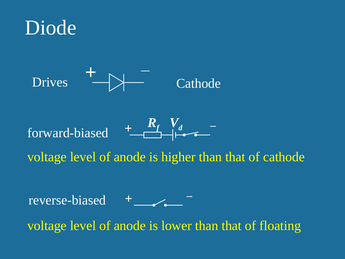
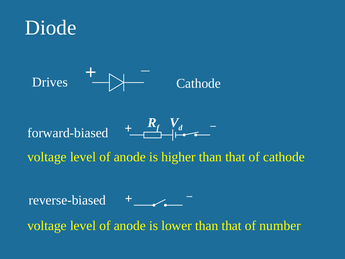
floating: floating -> number (280, 226)
